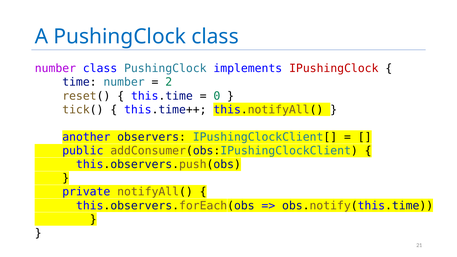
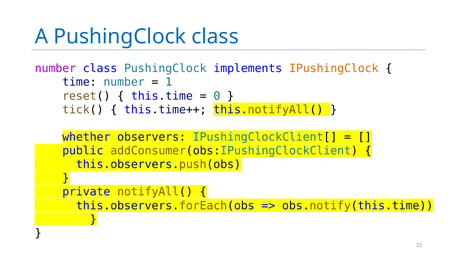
IPushingClock colour: red -> orange (334, 69)
2: 2 -> 1 (169, 82)
another: another -> whether (86, 137)
